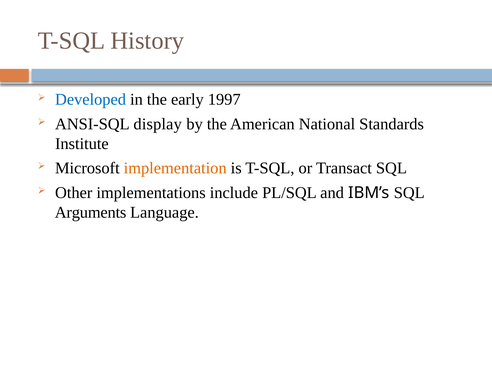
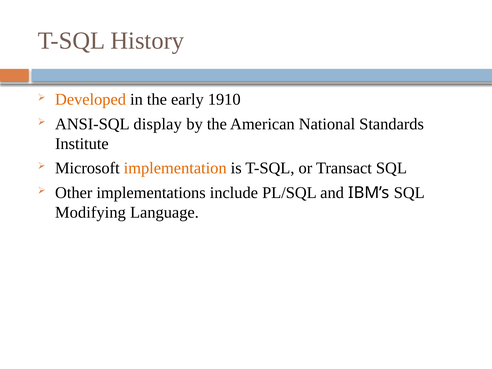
Developed colour: blue -> orange (91, 100)
1997: 1997 -> 1910 (224, 100)
Arguments: Arguments -> Modifying (90, 212)
